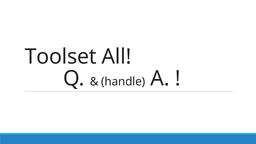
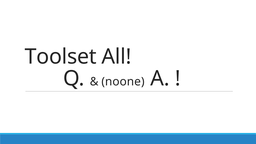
handle: handle -> noone (123, 82)
